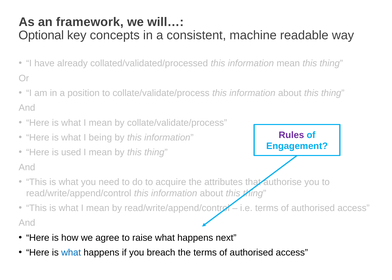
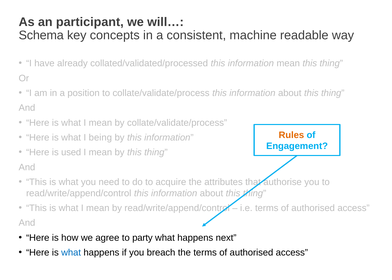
framework: framework -> participant (90, 22)
Optional: Optional -> Schema (41, 35)
Rules colour: purple -> orange (291, 135)
raise: raise -> party (142, 238)
